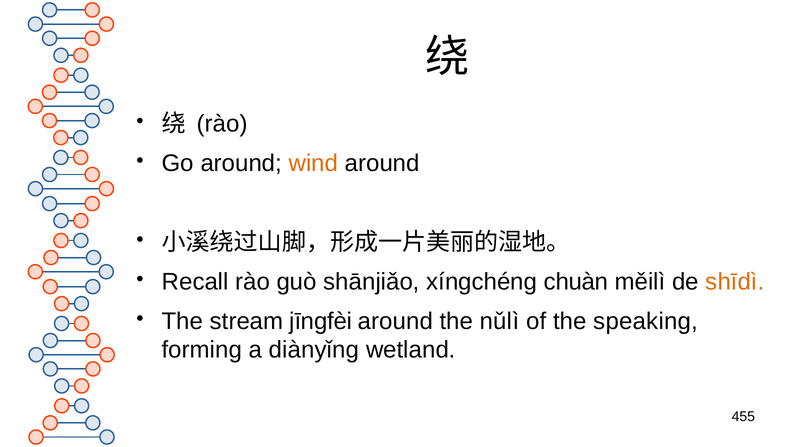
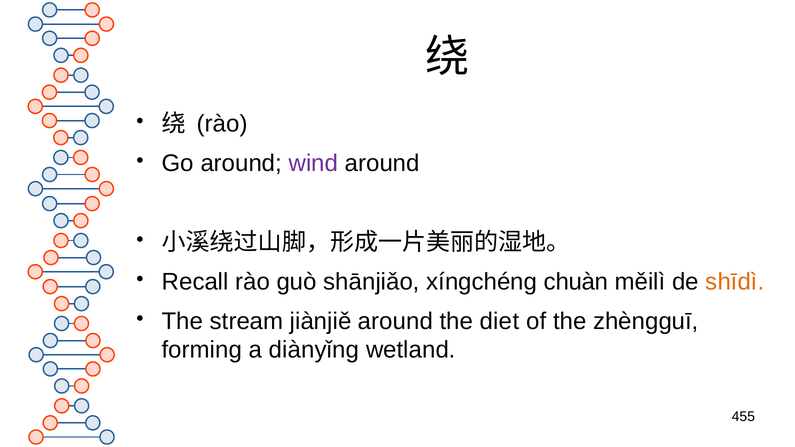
wind colour: orange -> purple (313, 163)
jīngfèi: jīngfèi -> jiànjiě (321, 321)
nǔlì: nǔlì -> diet (499, 321)
speaking: speaking -> zhèngguī (646, 321)
